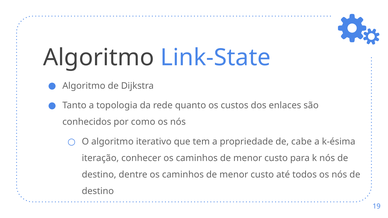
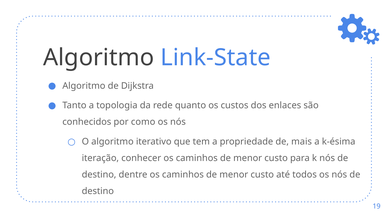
cabe: cabe -> mais (302, 142)
